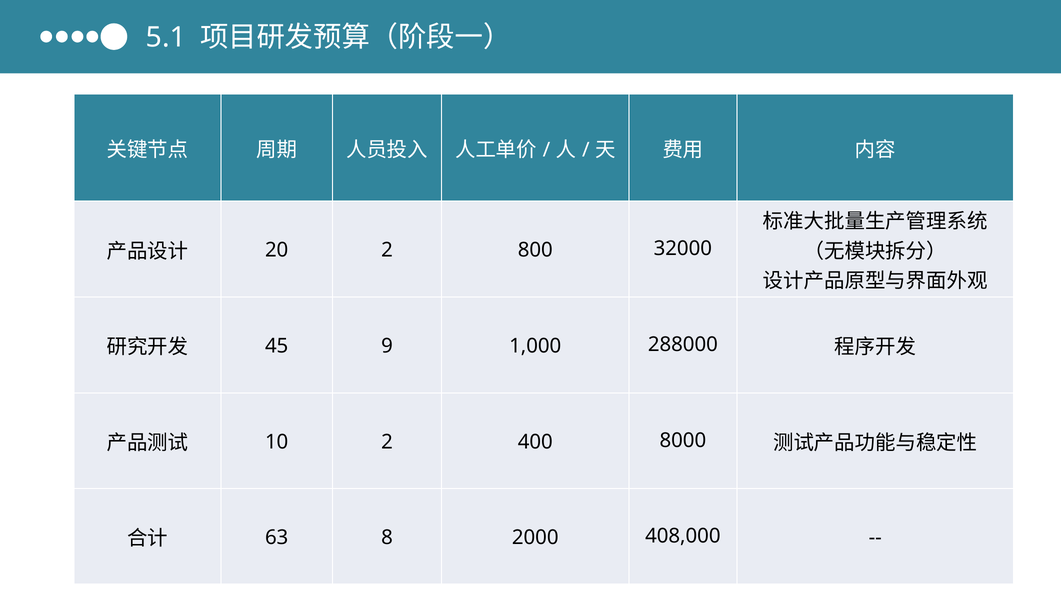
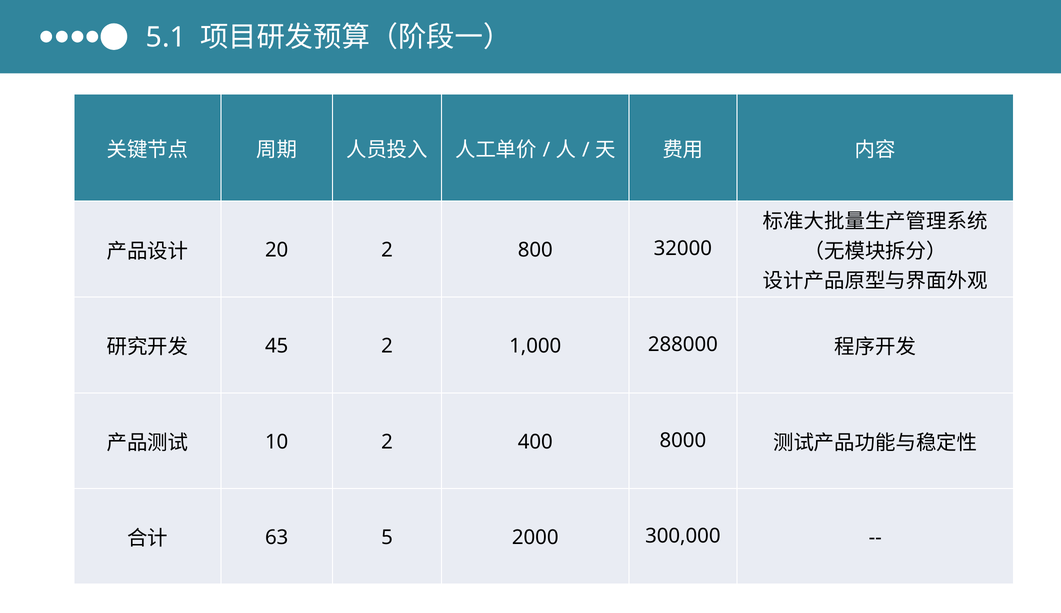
45 9: 9 -> 2 (387, 346)
8: 8 -> 5 (387, 537)
408,000: 408,000 -> 300,000 (683, 535)
